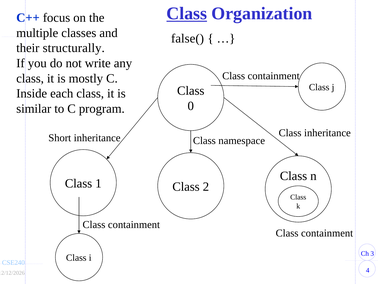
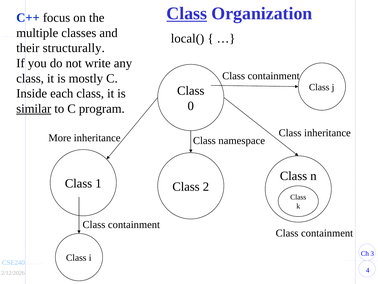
false(: false( -> local( (188, 38)
similar underline: none -> present (34, 108)
Short: Short -> More (60, 138)
